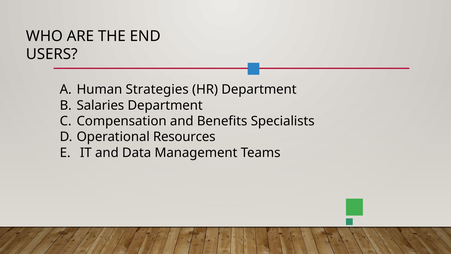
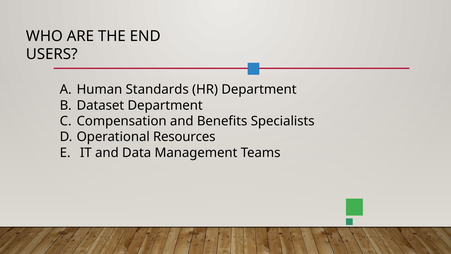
Strategies: Strategies -> Standards (157, 89)
Salaries: Salaries -> Dataset (100, 105)
